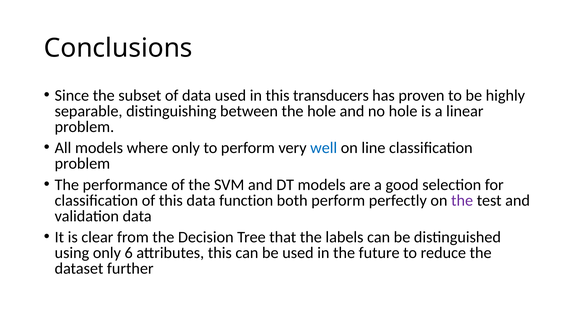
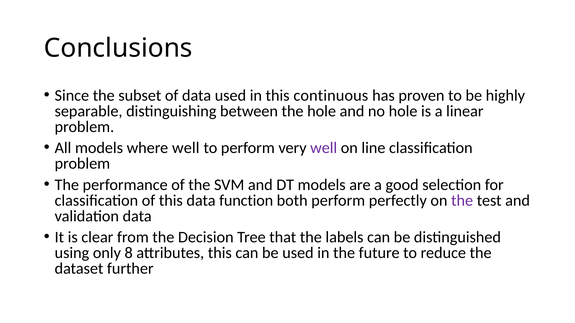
transducers: transducers -> continuous (331, 95)
where only: only -> well (186, 148)
well colour: blue -> purple (324, 148)
6: 6 -> 8 (129, 253)
